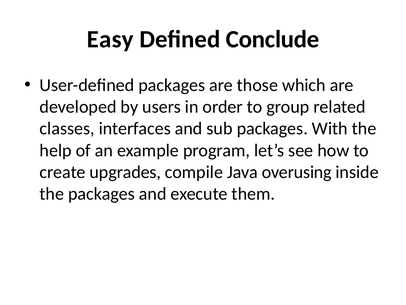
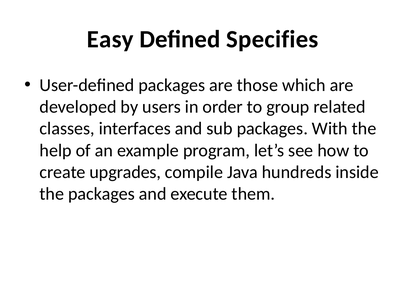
Conclude: Conclude -> Specifies (272, 39)
overusing: overusing -> hundreds (297, 172)
